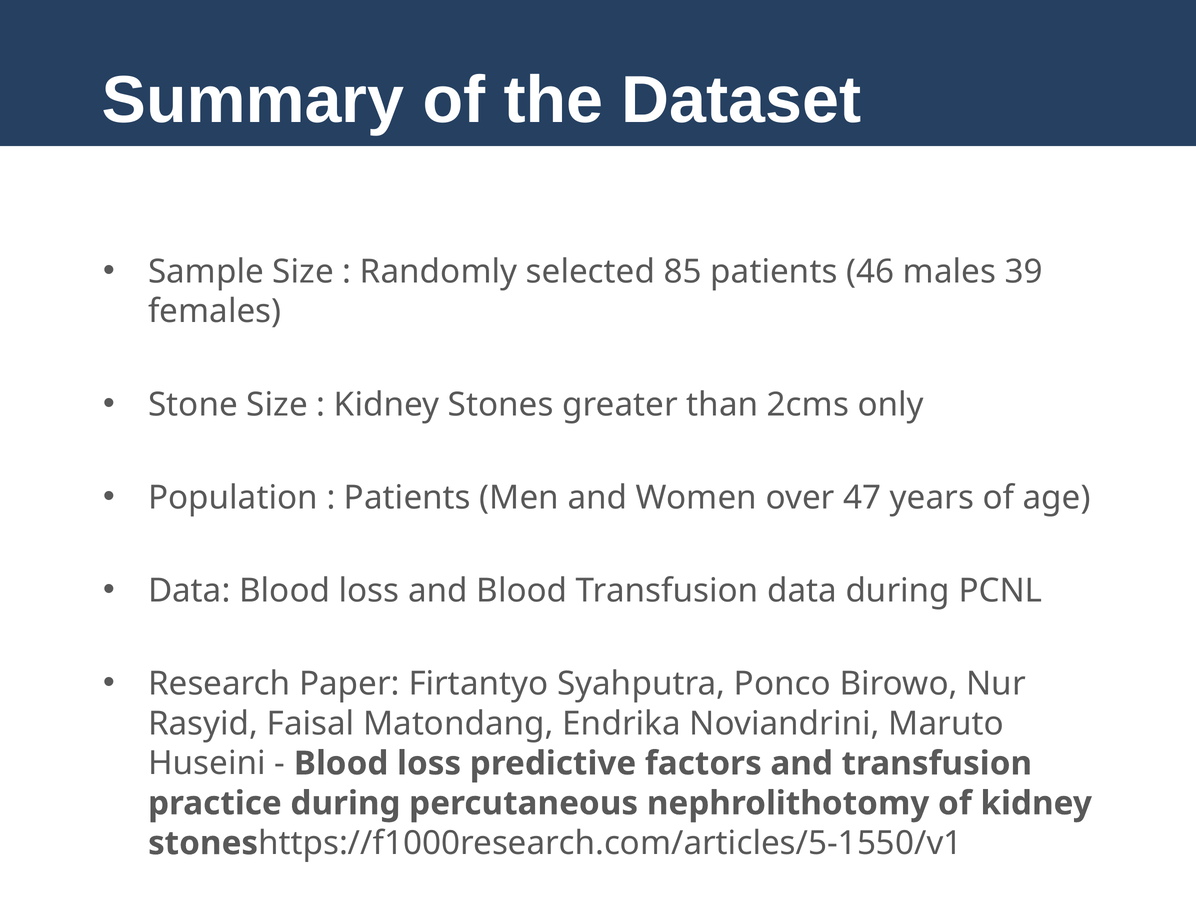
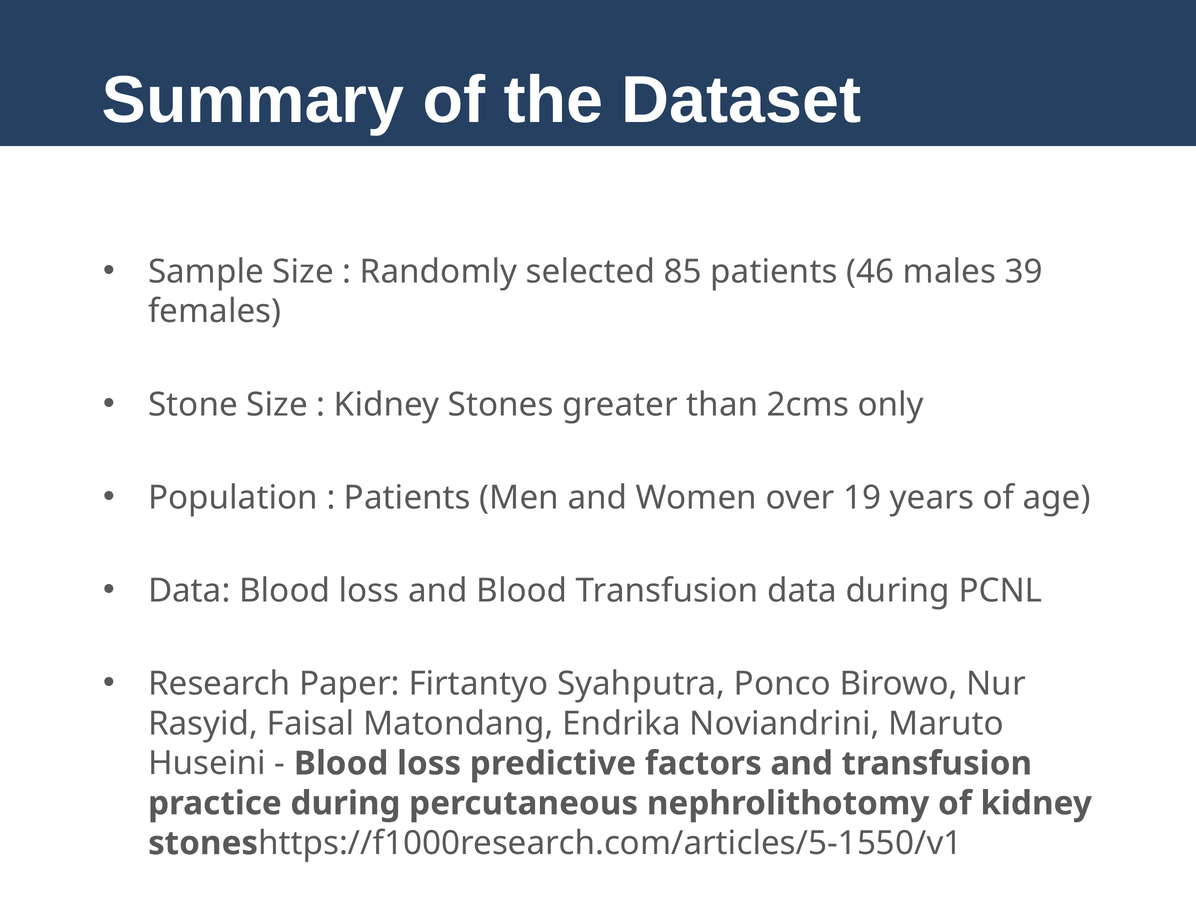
47: 47 -> 19 (862, 498)
